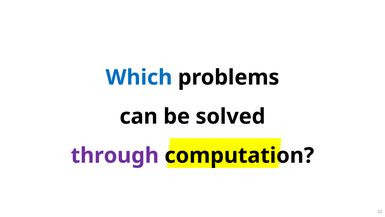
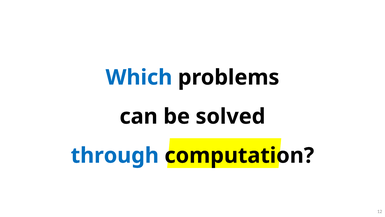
through colour: purple -> blue (115, 155)
